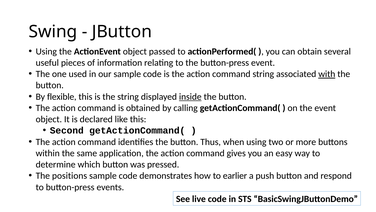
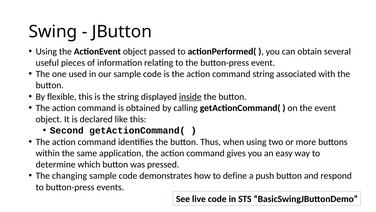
with underline: present -> none (327, 74)
positions: positions -> changing (70, 175)
earlier: earlier -> define (235, 175)
